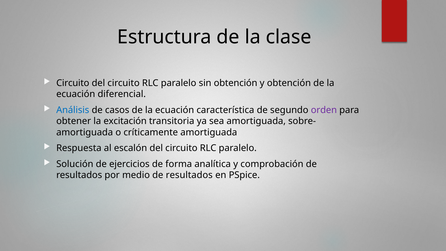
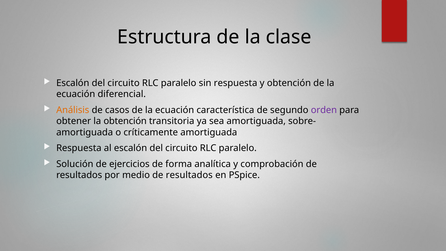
Circuito: Circuito -> Escalón (73, 83)
sin obtención: obtención -> respuesta (236, 83)
Análisis colour: blue -> orange (73, 110)
la excitación: excitación -> obtención (125, 121)
